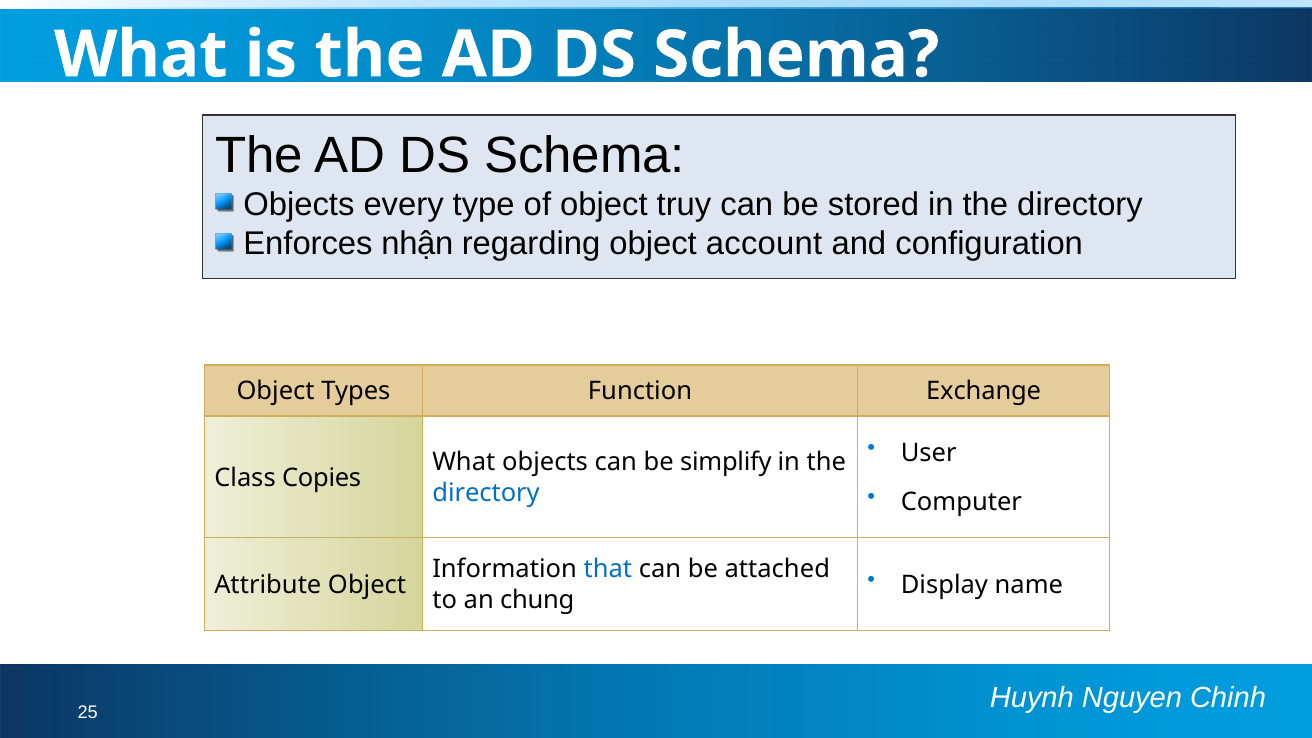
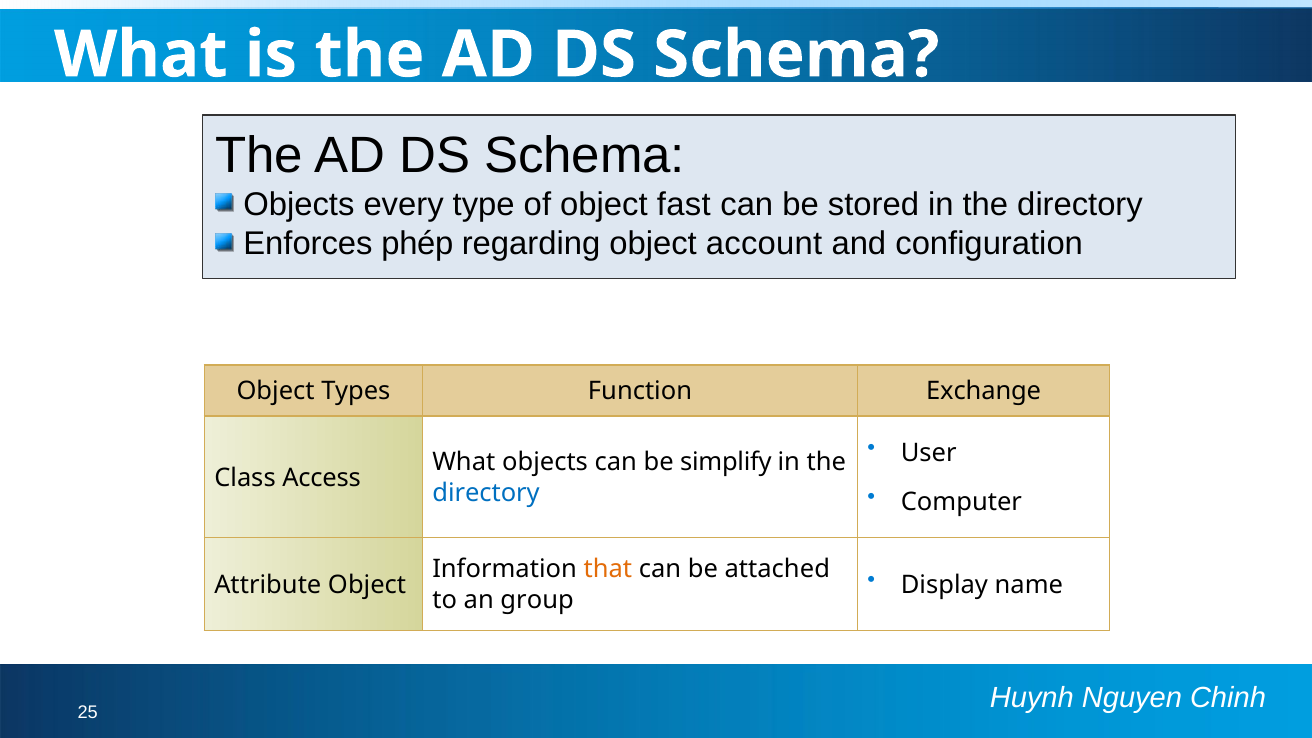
truy: truy -> fast (684, 205)
nhận: nhận -> phép (417, 244)
Copies: Copies -> Access (322, 478)
that colour: blue -> orange (608, 569)
chung: chung -> group (537, 601)
